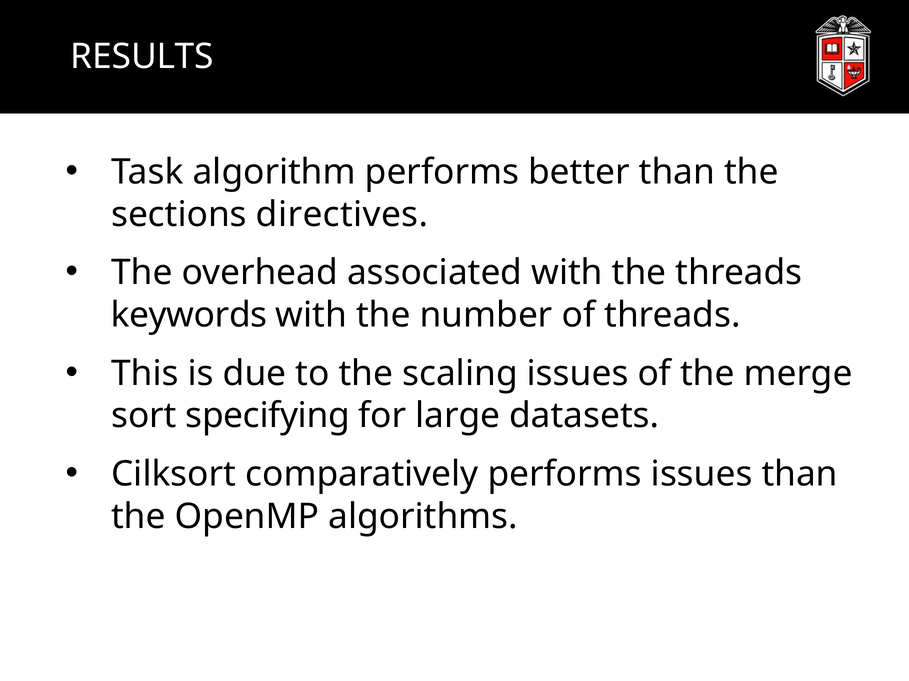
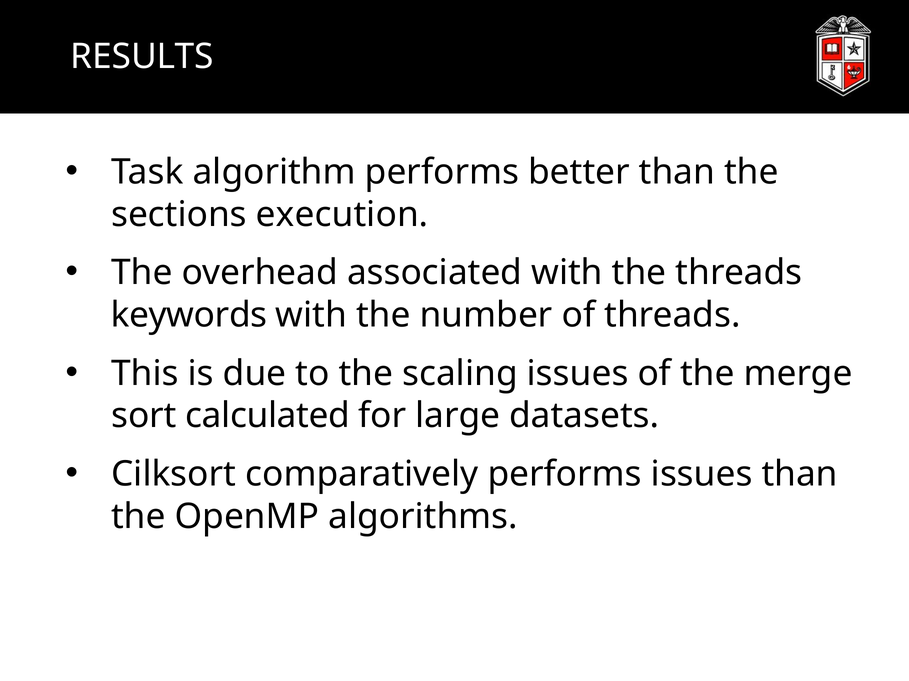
directives: directives -> execution (342, 215)
specifying: specifying -> calculated (268, 416)
